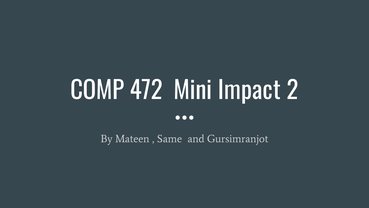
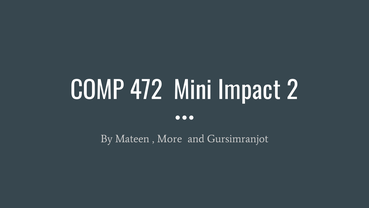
Same: Same -> More (170, 139)
